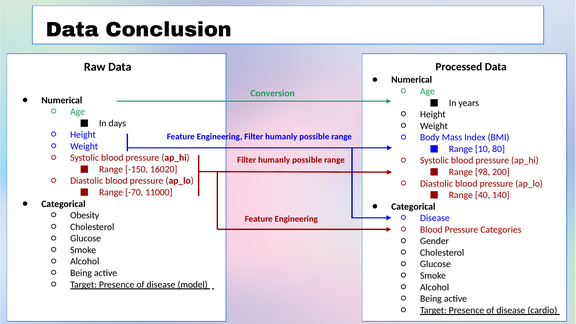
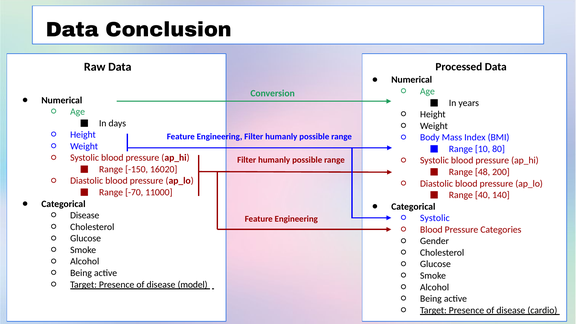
98: 98 -> 48 (483, 172)
Obesity: Obesity -> Disease (85, 215)
Disease: Disease -> Systolic (435, 218)
